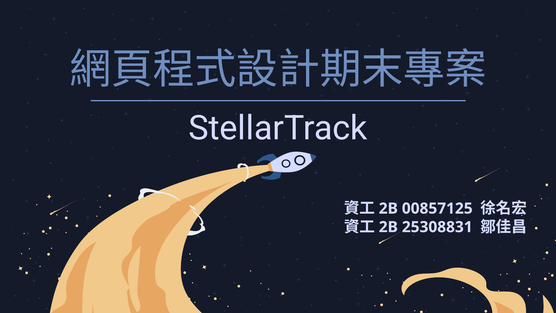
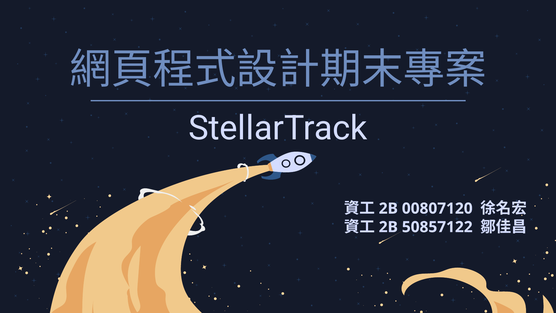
00857125: 00857125 -> 00807120 (437, 208)
25308831: 25308831 -> 50857122 (437, 227)
